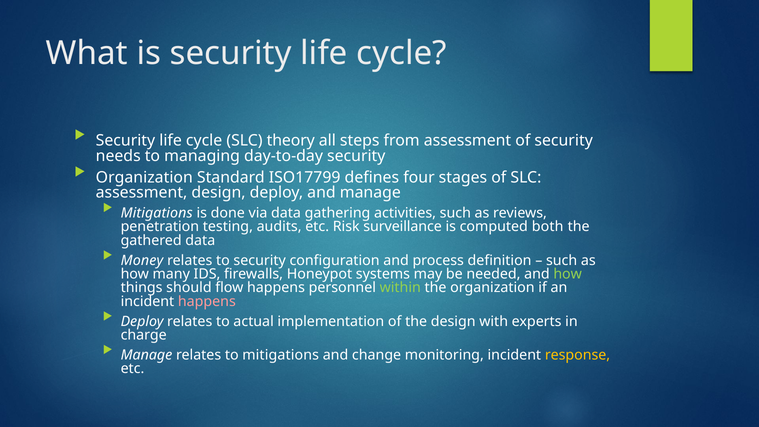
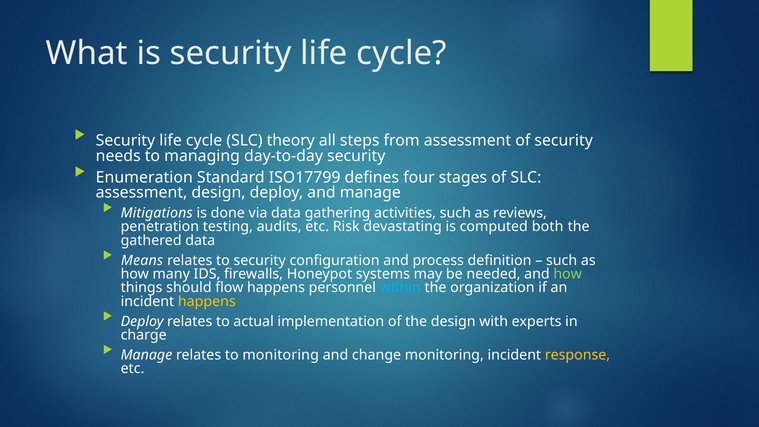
Organization: Organization -> Enumeration (144, 177)
surveillance: surveillance -> devastating (403, 227)
Money: Money -> Means (142, 260)
within colour: light green -> light blue (400, 288)
happens colour: pink -> yellow (207, 301)
to mitigations: mitigations -> monitoring (281, 355)
